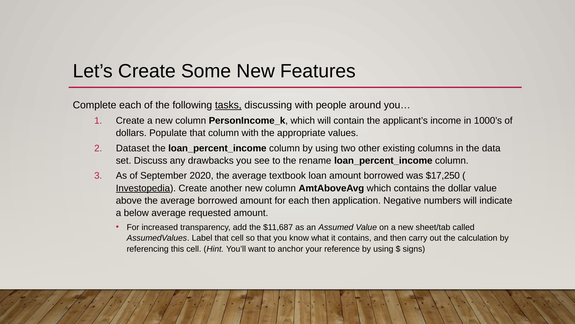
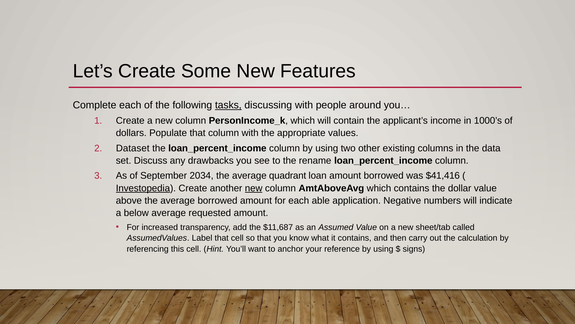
2020: 2020 -> 2034 (202, 175)
textbook: textbook -> quadrant (288, 175)
$17,250: $17,250 -> $41,416 (443, 175)
new underline: none -> present (254, 188)
each then: then -> able (321, 200)
